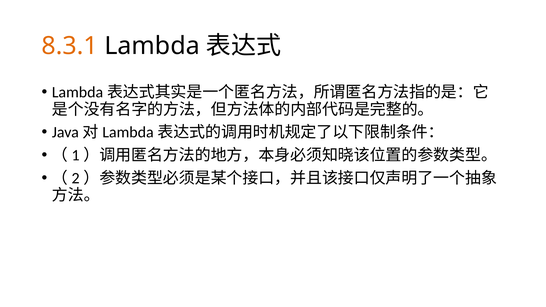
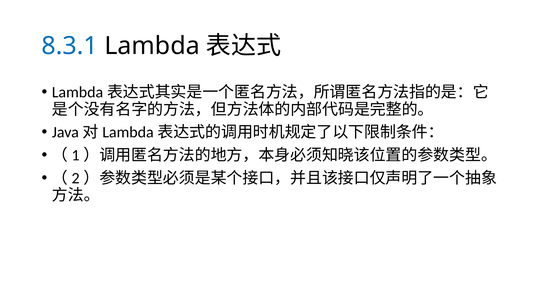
8.3.1 colour: orange -> blue (70, 46)
